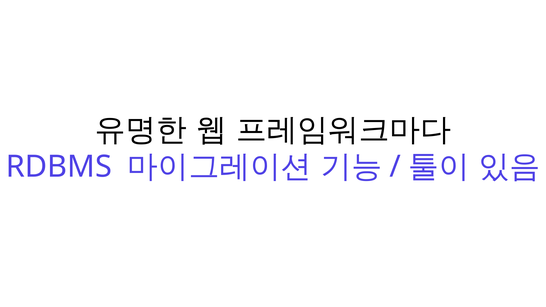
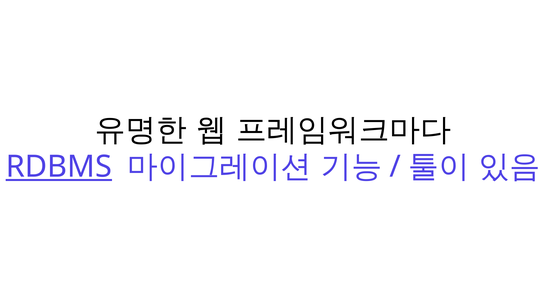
RDBMS underline: none -> present (59, 167)
